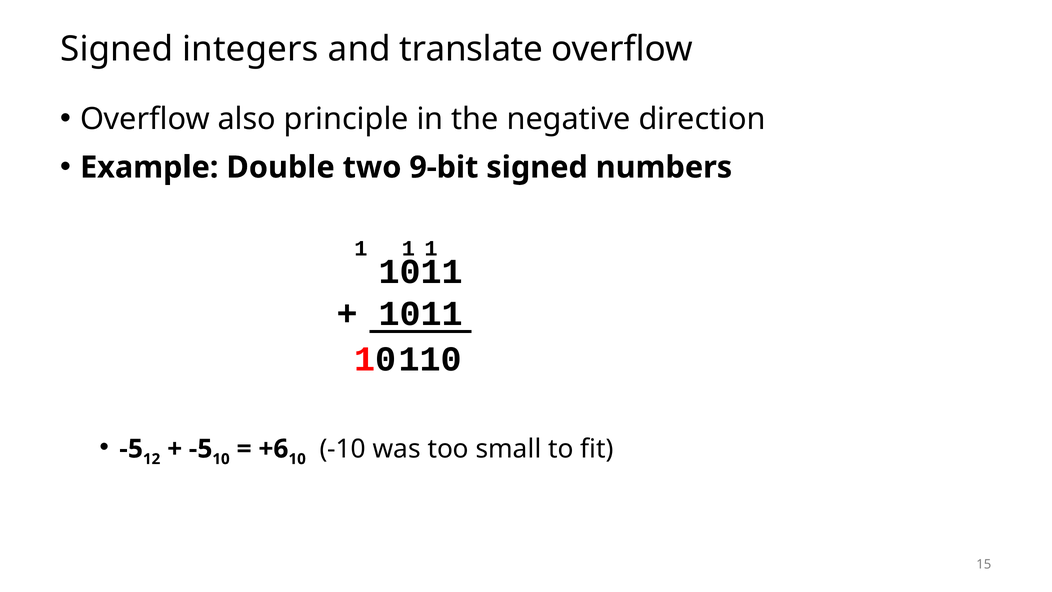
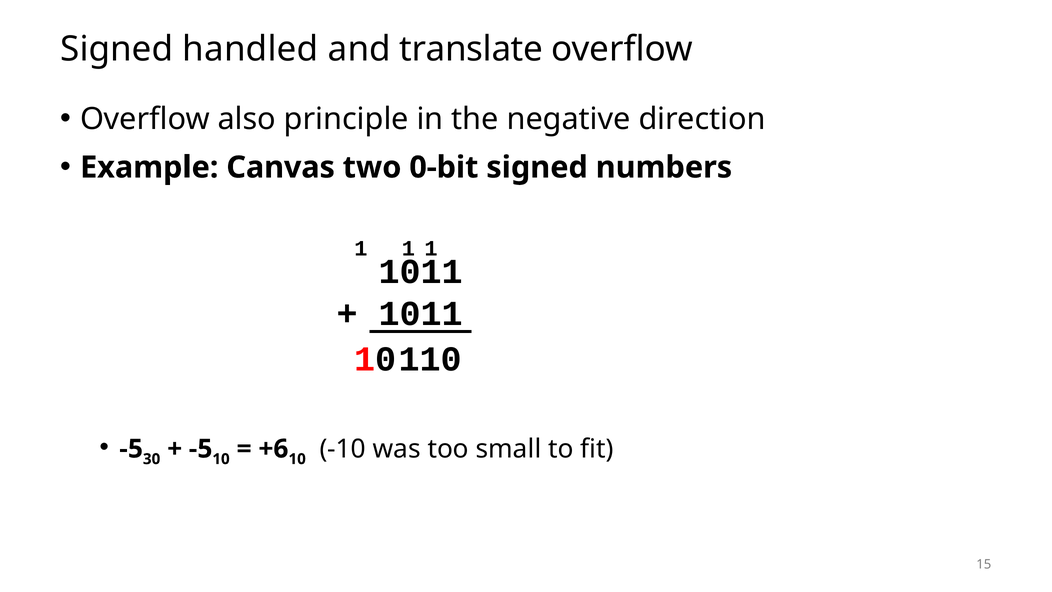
integers: integers -> handled (250, 49)
Double: Double -> Canvas (281, 167)
9-bit: 9-bit -> 0-bit (444, 167)
12: 12 -> 30 (152, 459)
